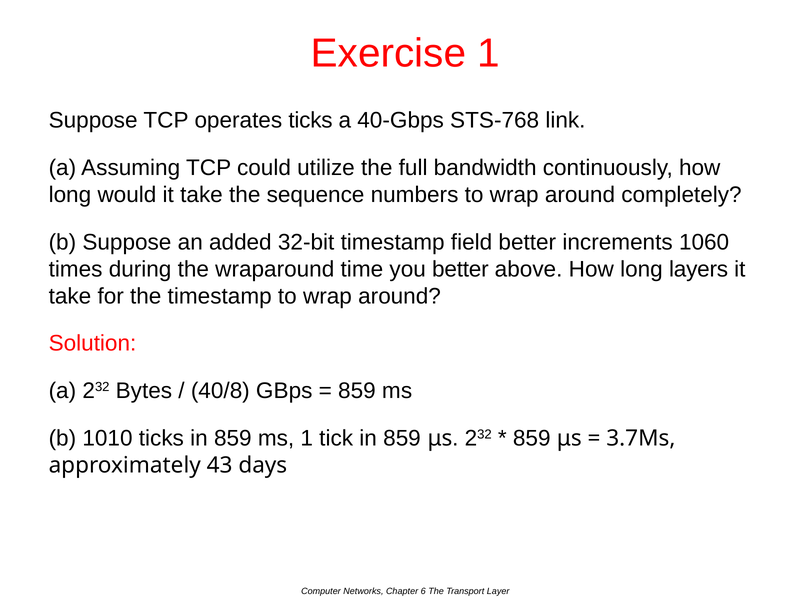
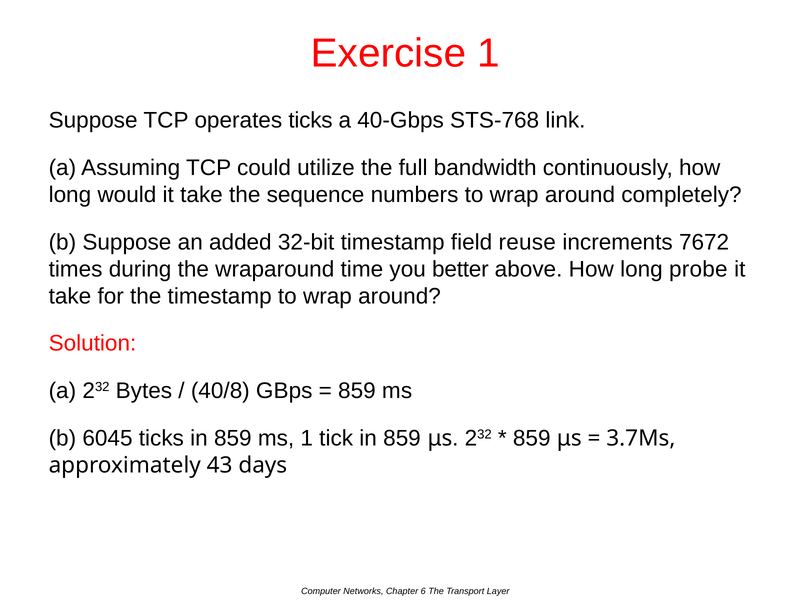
field better: better -> reuse (527, 242)
1060: 1060 -> 7672 (704, 242)
layers: layers -> probe (698, 269)
1010: 1010 -> 6045 (107, 438)
